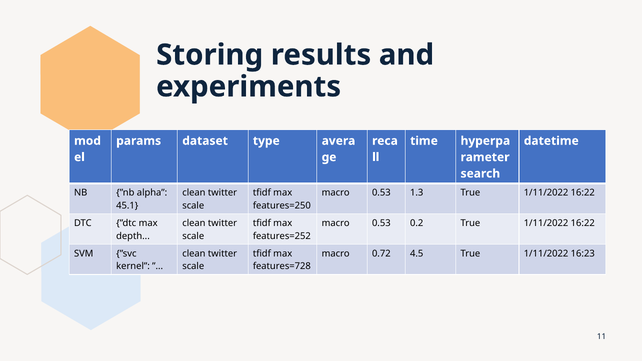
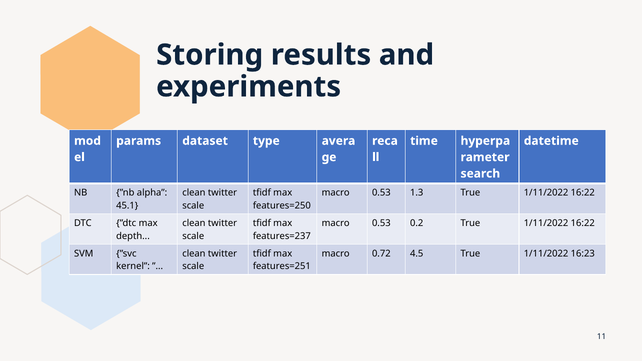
features=252: features=252 -> features=237 (282, 236)
features=728: features=728 -> features=251 (282, 266)
